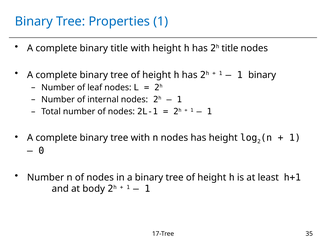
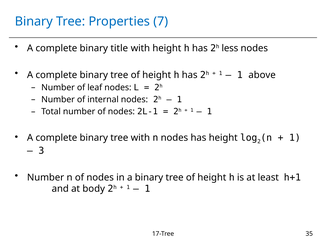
Properties 1: 1 -> 7 (161, 21)
2h title: title -> less (230, 48)
1 binary: binary -> above (262, 75)
0: 0 -> 3 (41, 150)
